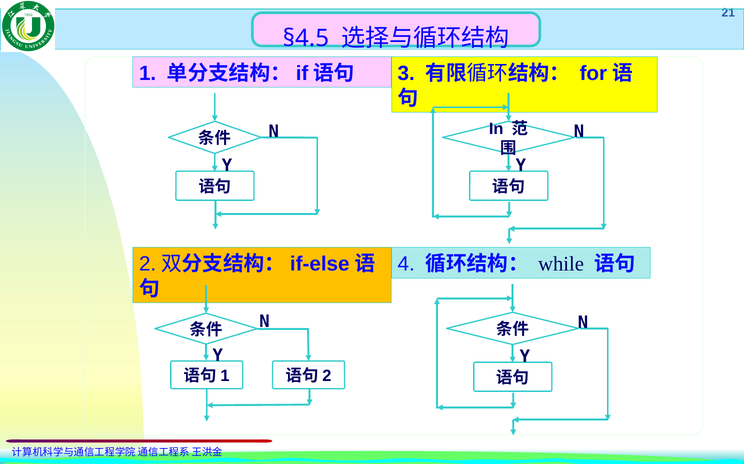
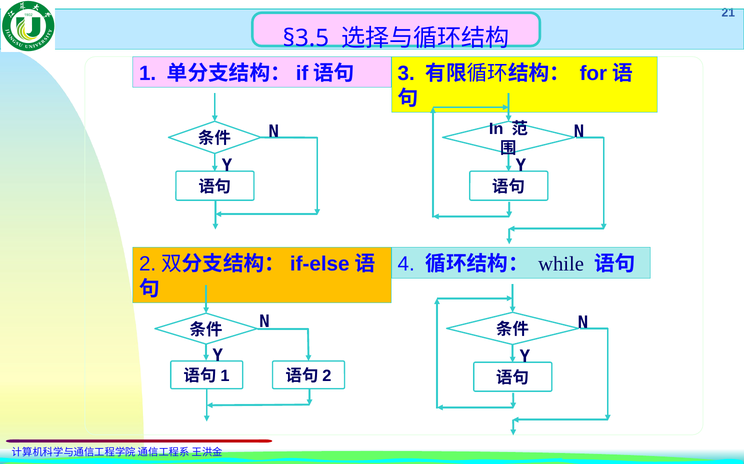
§4.5: §4.5 -> §3.5 (306, 38)
